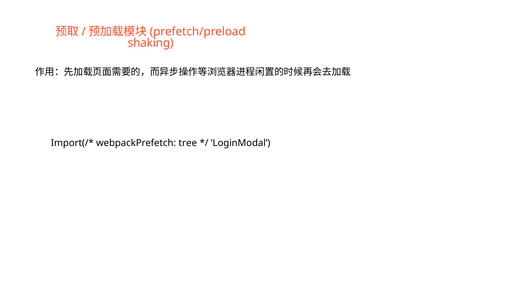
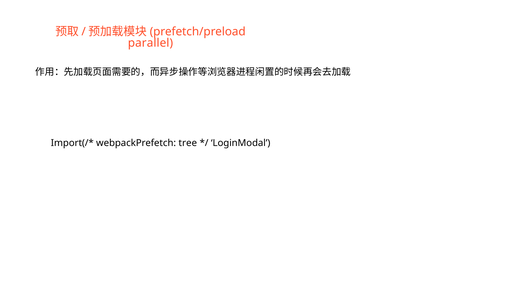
shaking: shaking -> parallel (150, 43)
